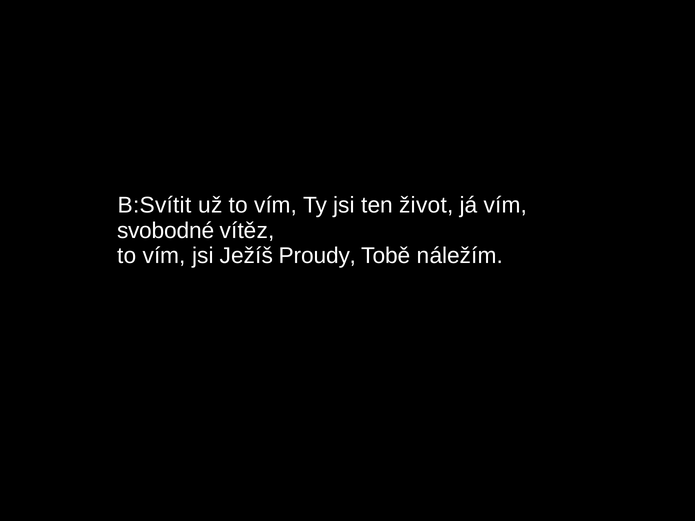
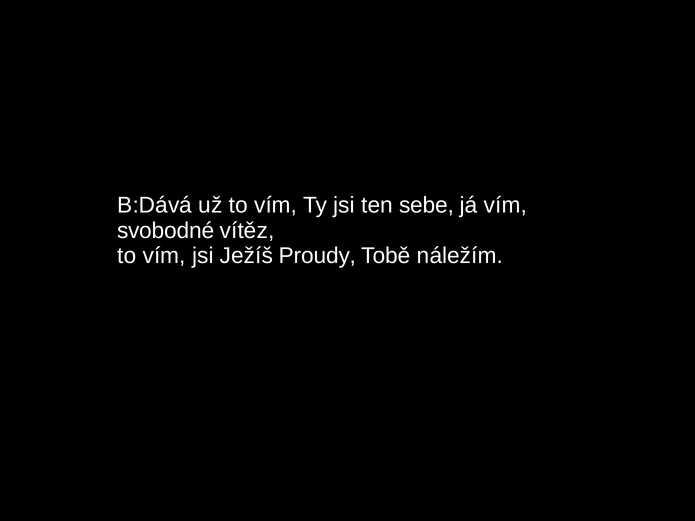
B:Svítit: B:Svítit -> B:Dává (155, 205)
život: život -> sebe (426, 205)
